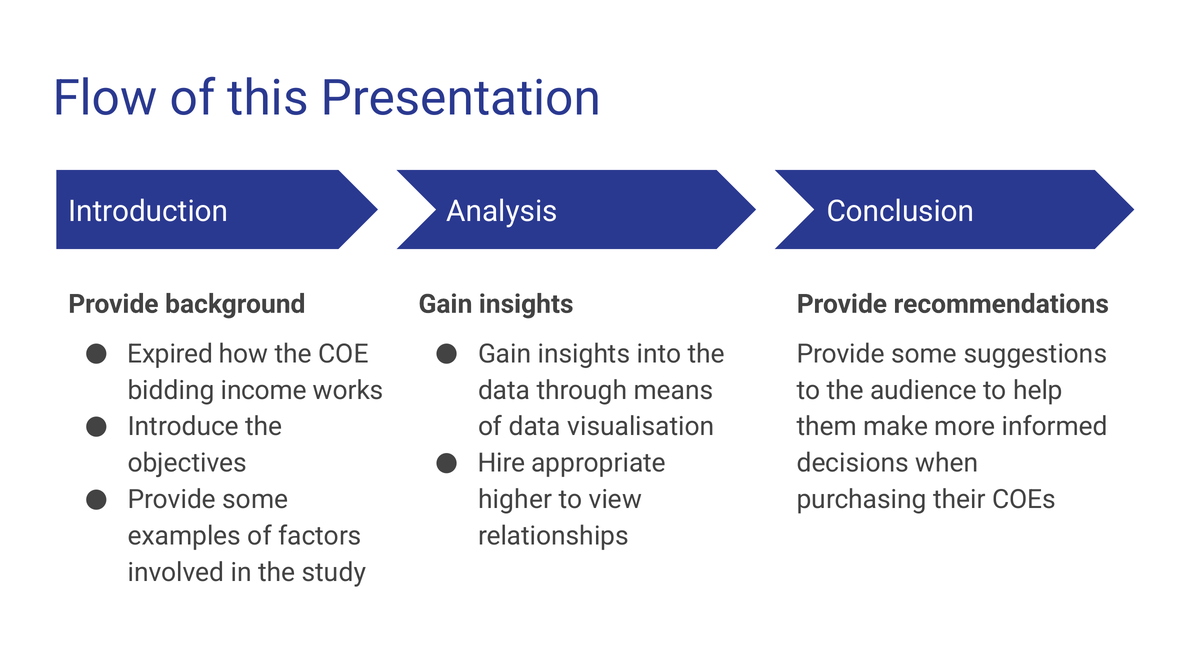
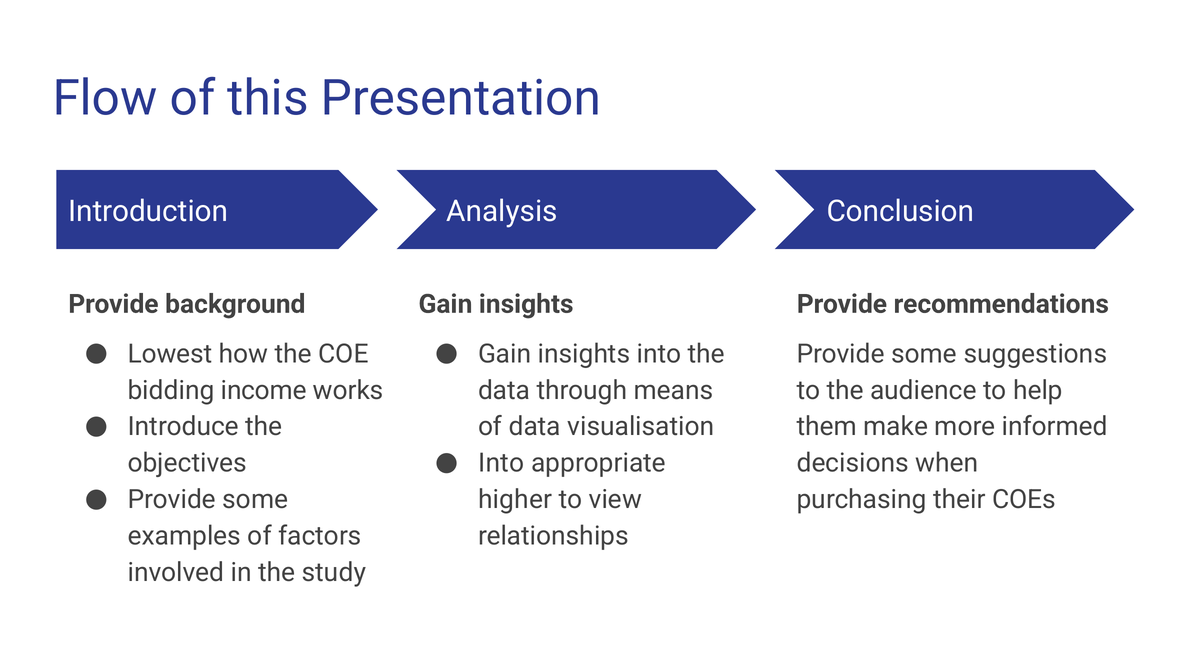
Expired: Expired -> Lowest (170, 354)
Hire: Hire -> Into (501, 463)
